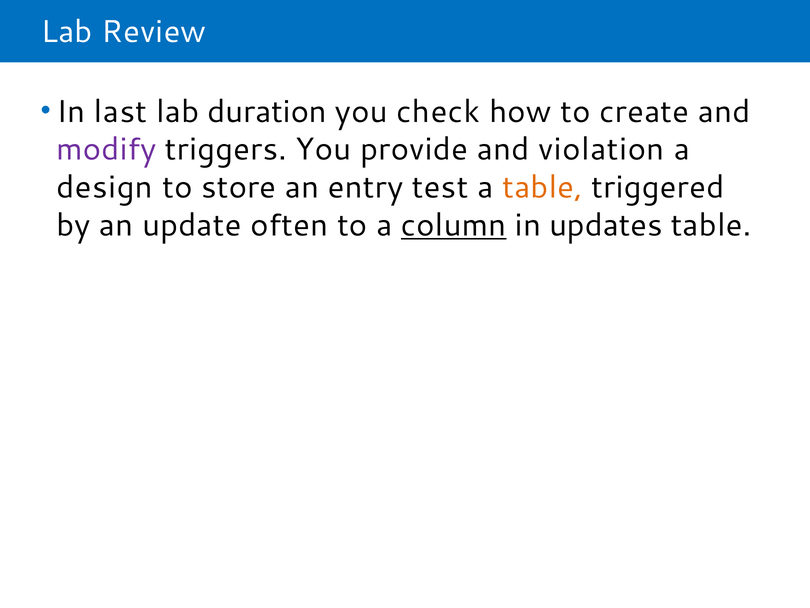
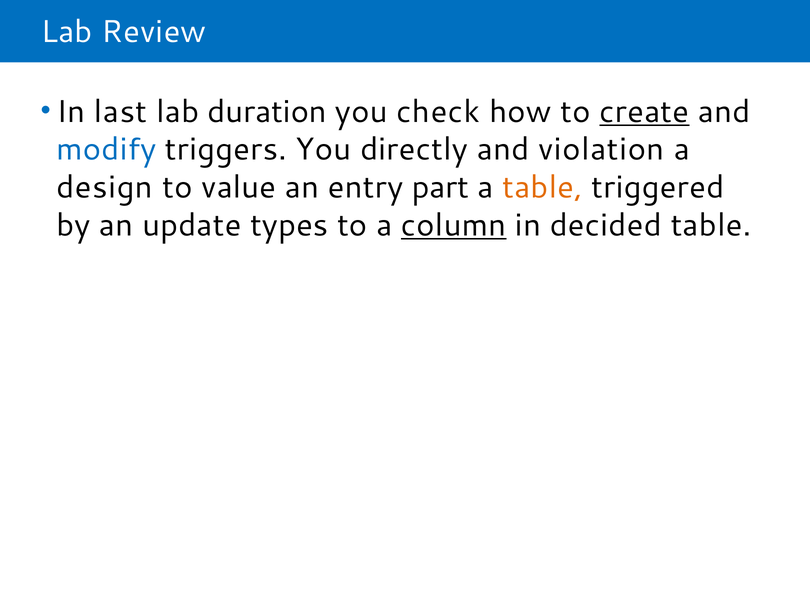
create underline: none -> present (644, 112)
modify colour: purple -> blue (106, 149)
provide: provide -> directly (414, 149)
store: store -> value (239, 187)
test: test -> part (440, 187)
often: often -> types (289, 225)
updates: updates -> decided (606, 225)
